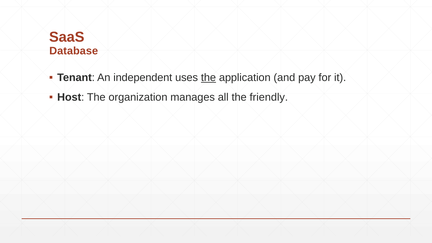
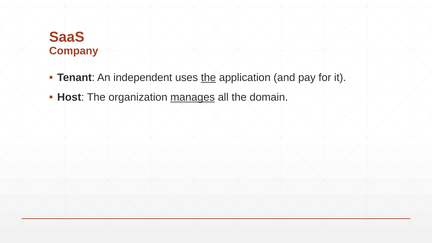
Database: Database -> Company (74, 51)
manages underline: none -> present (193, 97)
friendly: friendly -> domain (269, 97)
